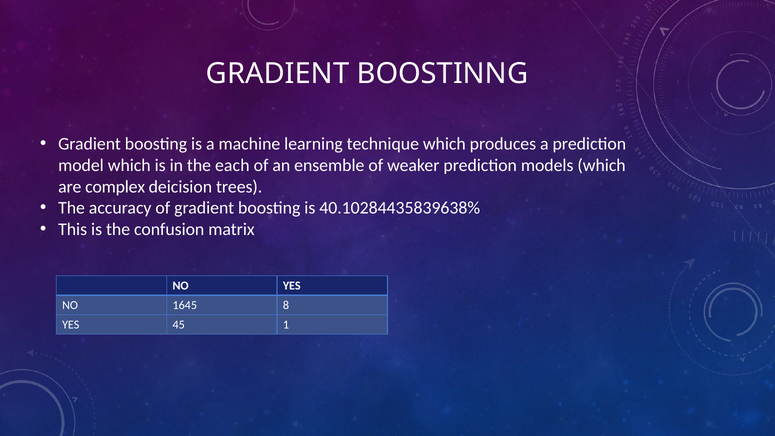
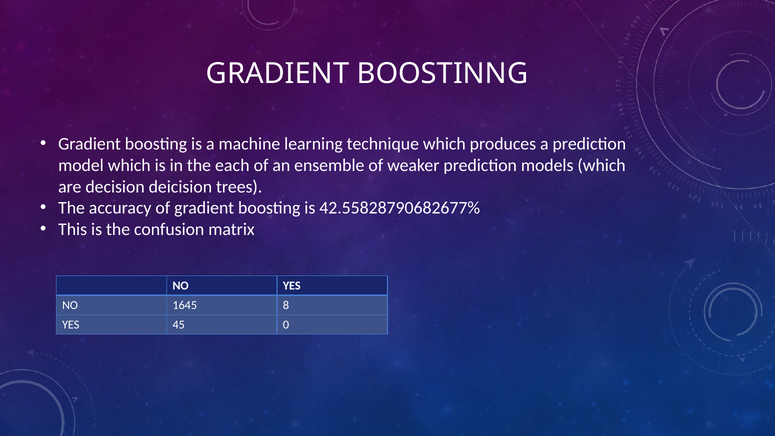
complex: complex -> decision (115, 187)
40.10284435839638%: 40.10284435839638% -> 42.55828790682677% (400, 208)
1: 1 -> 0 (286, 325)
